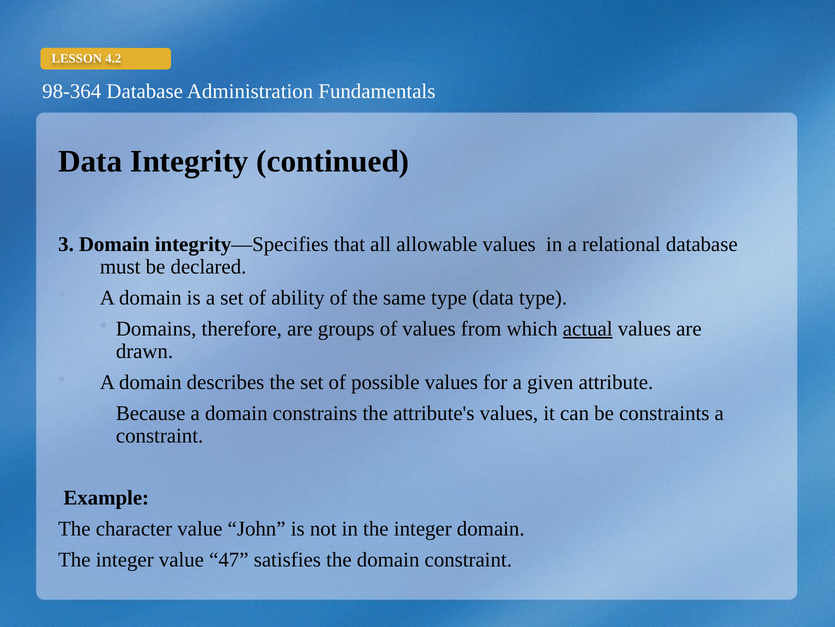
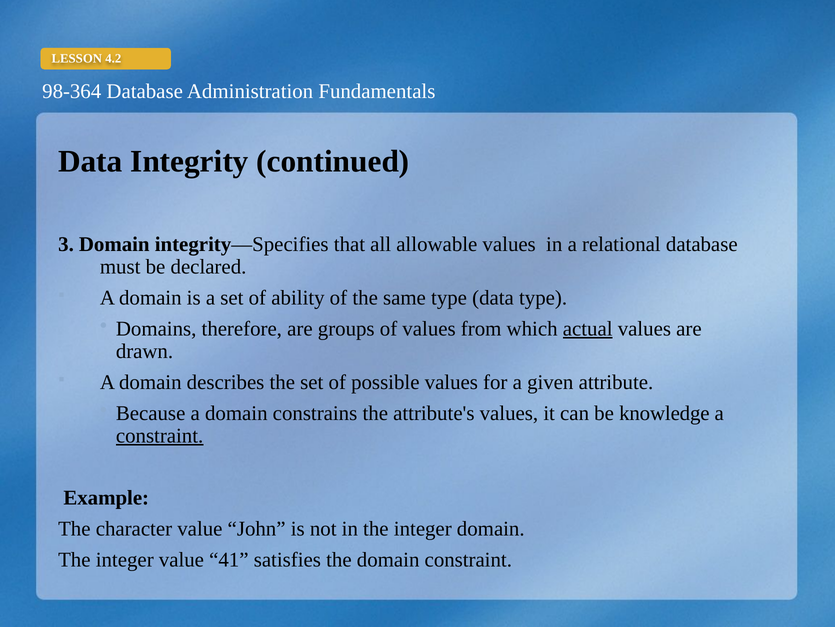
constraints: constraints -> knowledge (664, 413)
constraint underline: none -> present (160, 435)
47: 47 -> 41 (229, 559)
